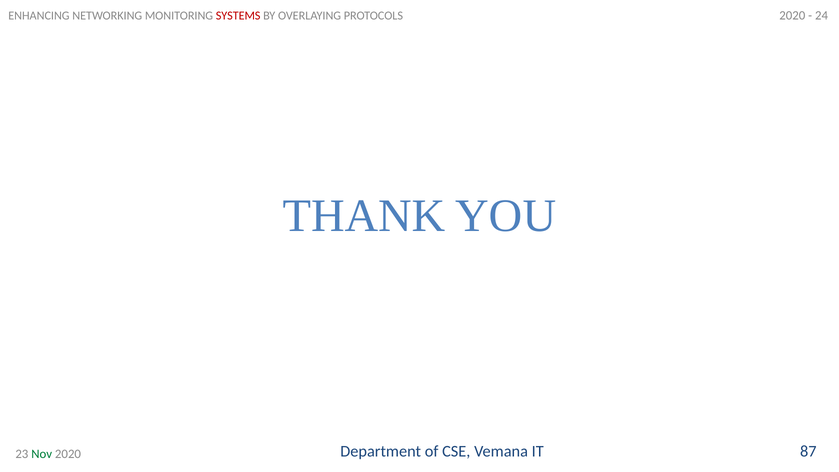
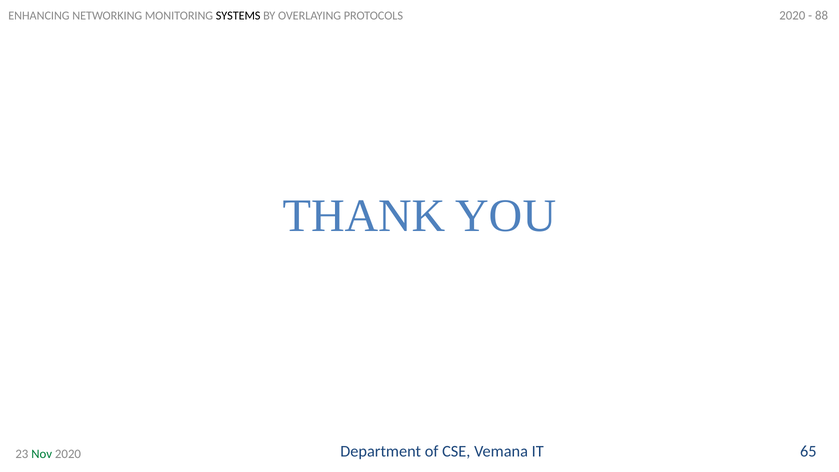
SYSTEMS colour: red -> black (238, 15)
24: 24 -> 88 (822, 16)
87: 87 -> 65 (808, 451)
